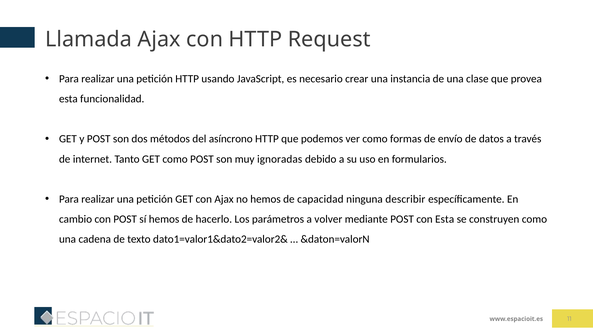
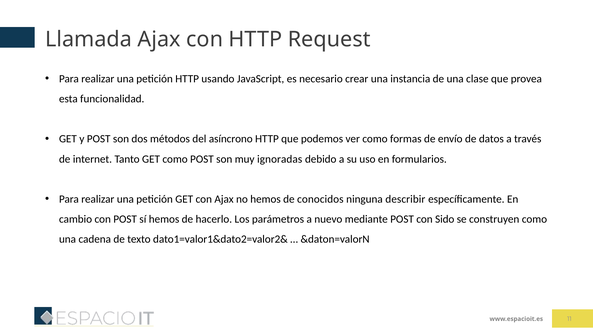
capacidad: capacidad -> conocidos (320, 199)
volver: volver -> nuevo (328, 219)
con Esta: Esta -> Sido (445, 219)
